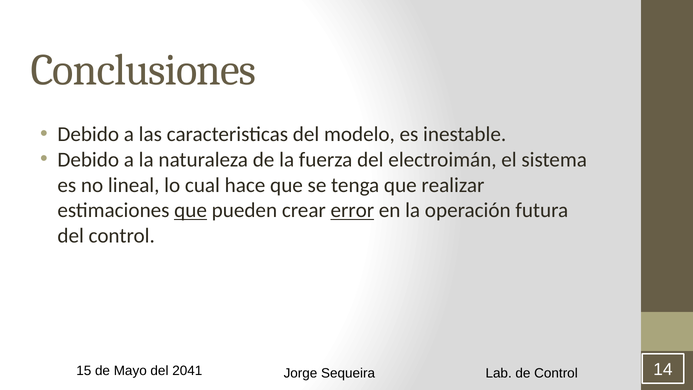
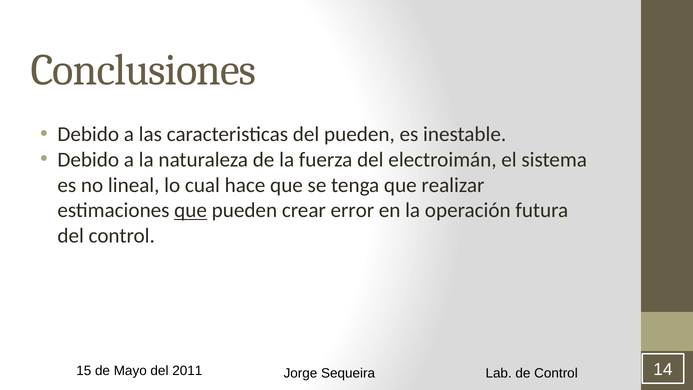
del modelo: modelo -> pueden (359, 134)
error underline: present -> none (352, 210)
2041: 2041 -> 2011 (187, 371)
